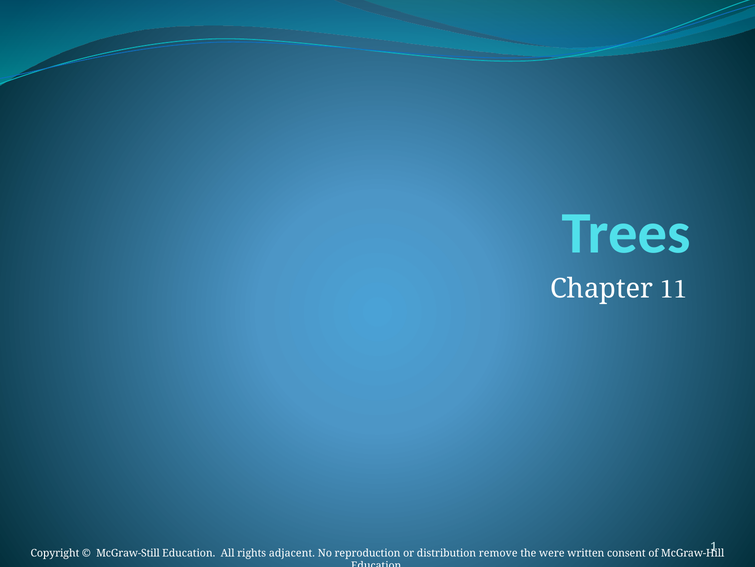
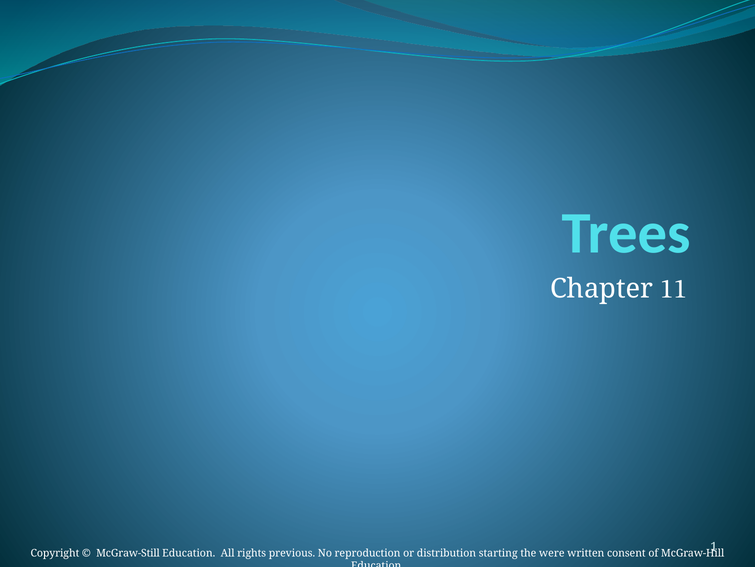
adjacent: adjacent -> previous (292, 552)
remove: remove -> starting (498, 552)
